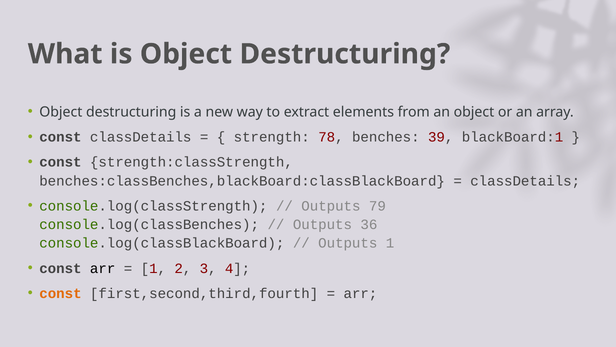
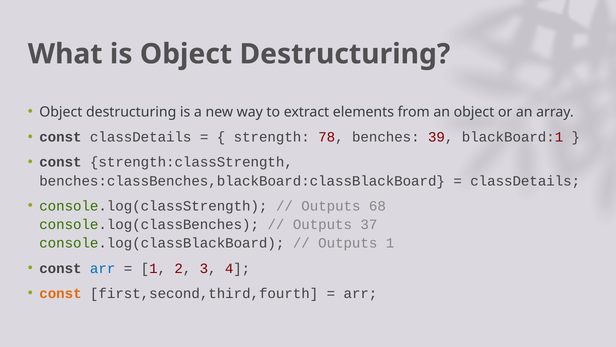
79: 79 -> 68 (377, 206)
36: 36 -> 37 (369, 224)
arr colour: black -> blue (103, 268)
